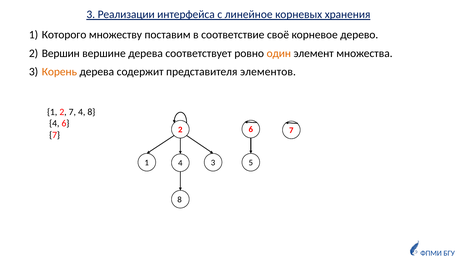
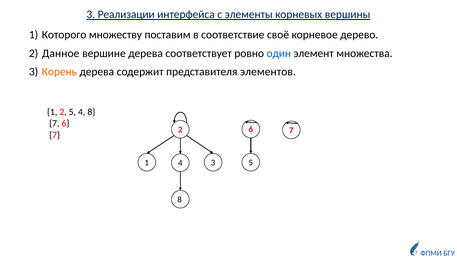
линейное: линейное -> элементы (249, 14)
хранения: хранения -> вершины (348, 14)
Вершин: Вершин -> Данное (61, 53)
один colour: orange -> blue (279, 53)
2 7: 7 -> 5 (72, 112)
4: 4 -> 7 (54, 123)
